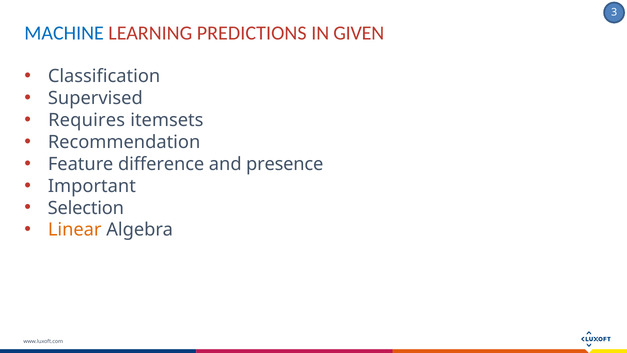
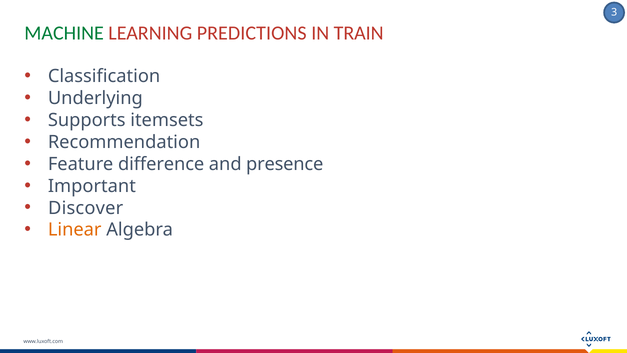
MACHINE colour: blue -> green (64, 33)
GIVEN: GIVEN -> TRAIN (359, 33)
Supervised: Supervised -> Underlying (95, 98)
Requires: Requires -> Supports (87, 120)
Selection: Selection -> Discover (86, 208)
